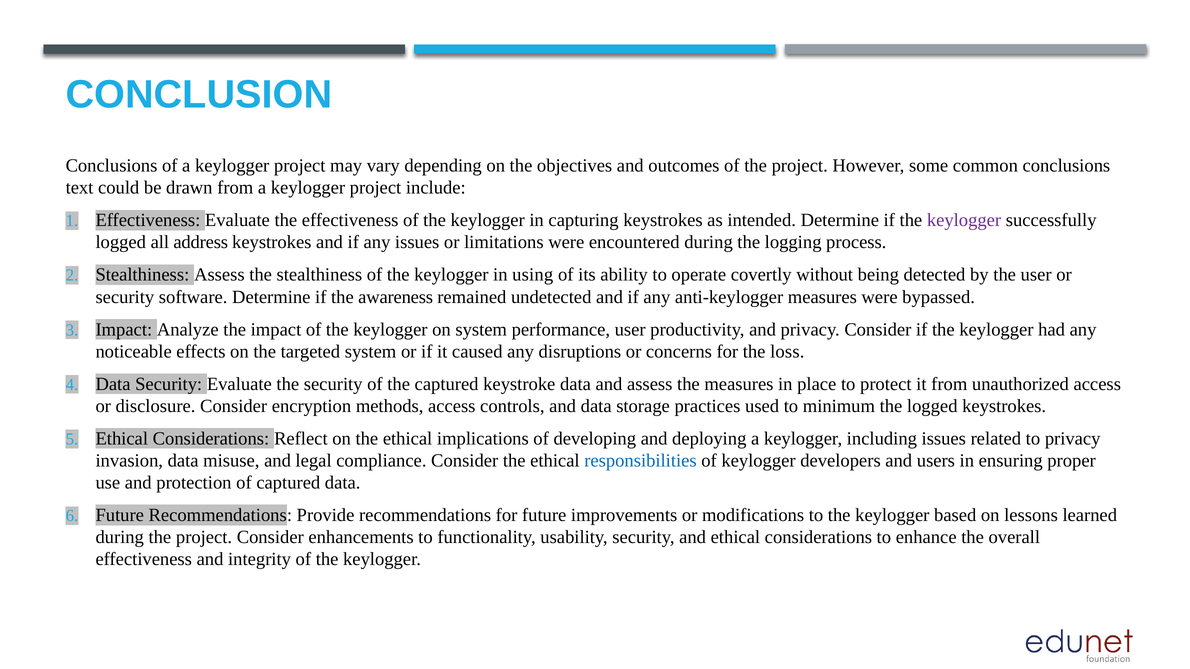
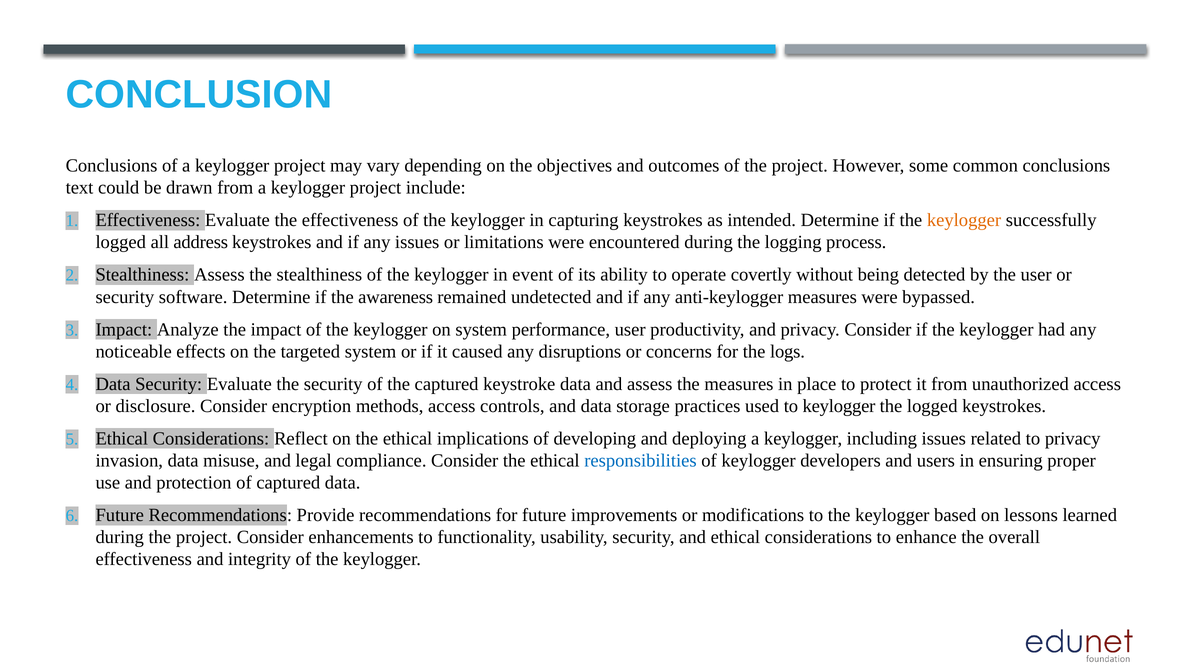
keylogger colour: purple -> orange (964, 220)
using: using -> event (533, 275)
loss: loss -> logs (787, 352)
to minimum: minimum -> keylogger (839, 406)
